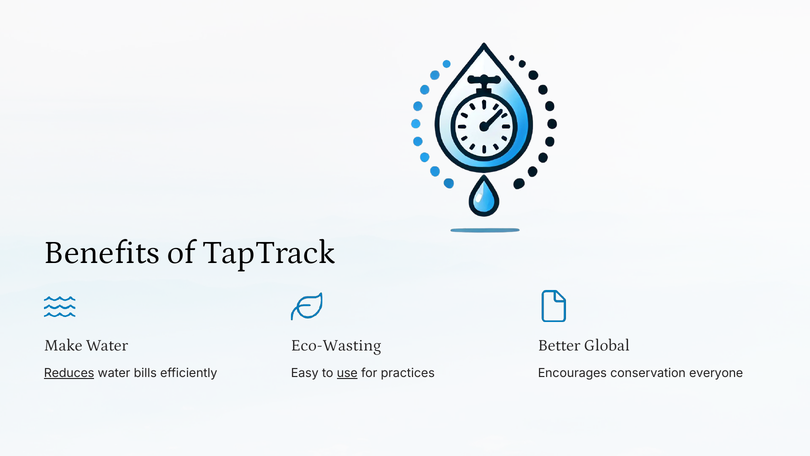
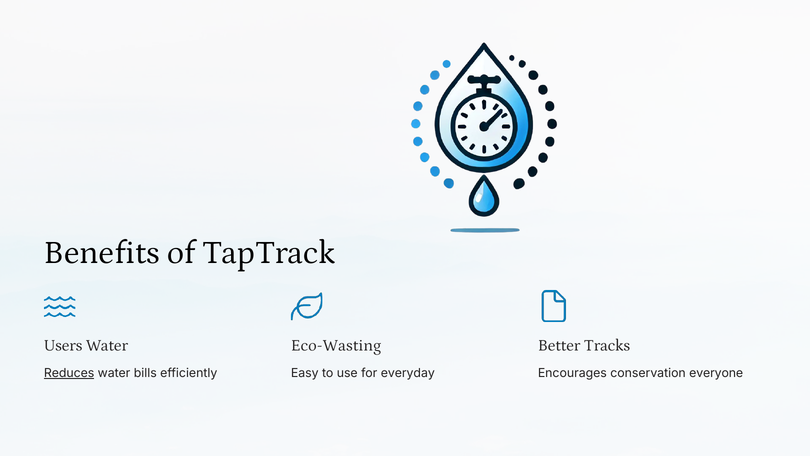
Make: Make -> Users (63, 345)
Global: Global -> Tracks (607, 345)
use underline: present -> none (347, 373)
practices: practices -> everyday (408, 373)
